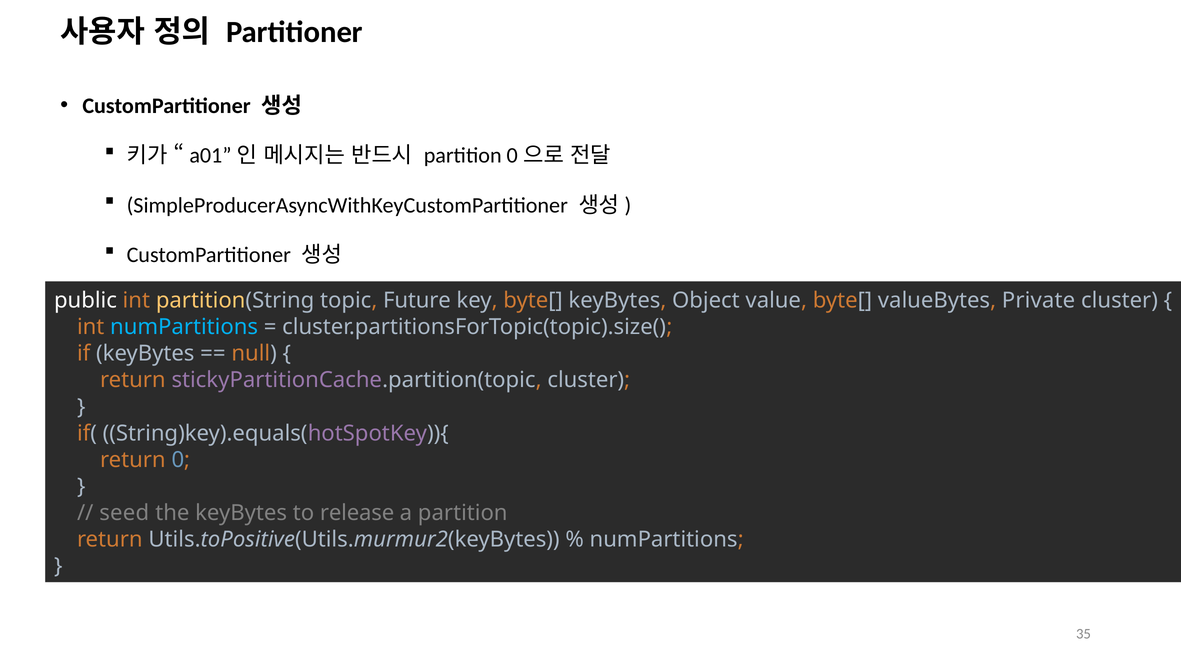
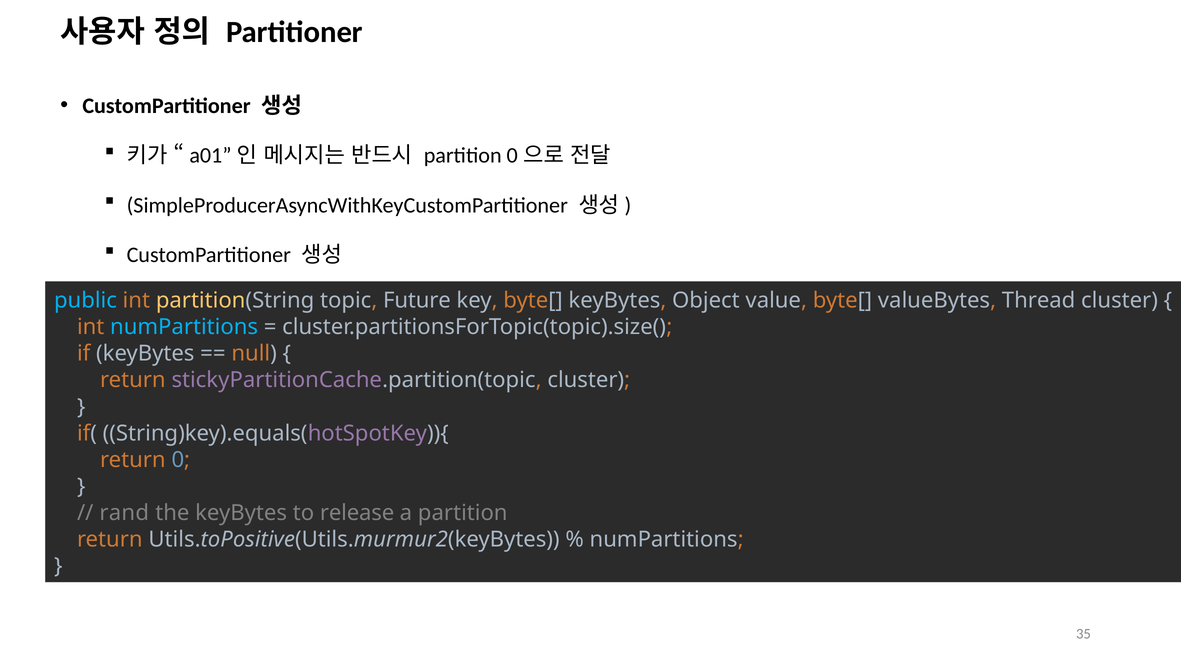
public colour: white -> light blue (85, 301)
Private: Private -> Thread (1039, 301)
seed: seed -> rand (124, 513)
